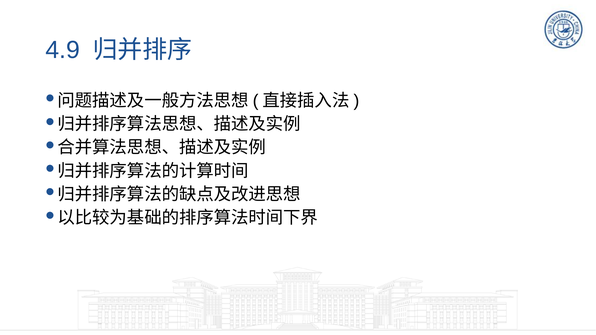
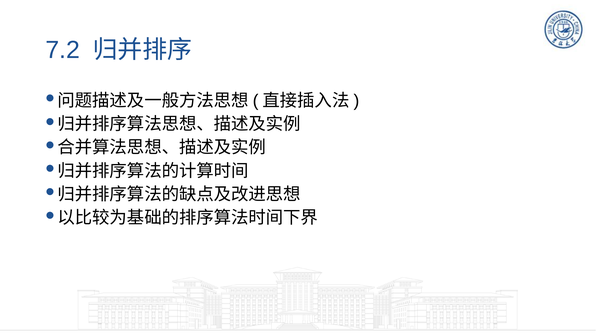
4.9: 4.9 -> 7.2 (63, 50)
